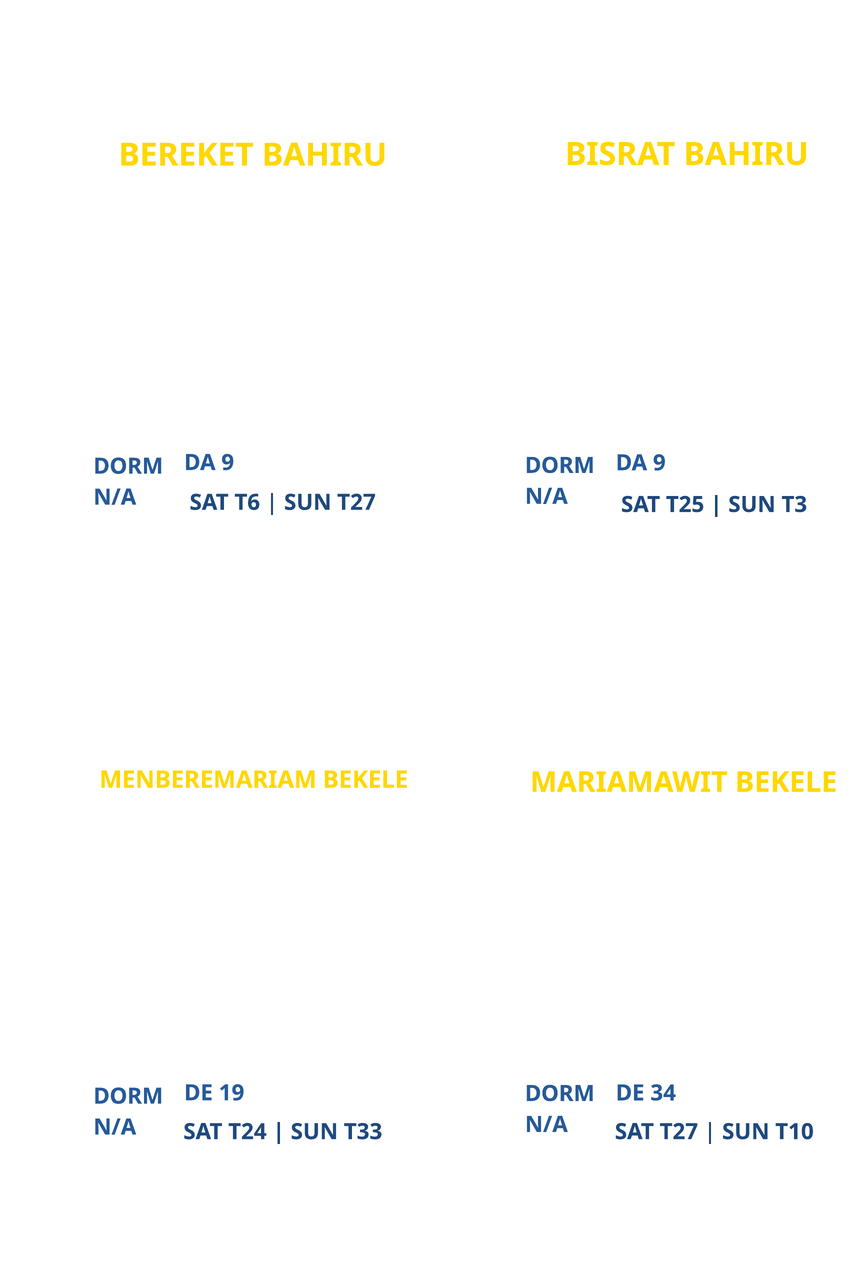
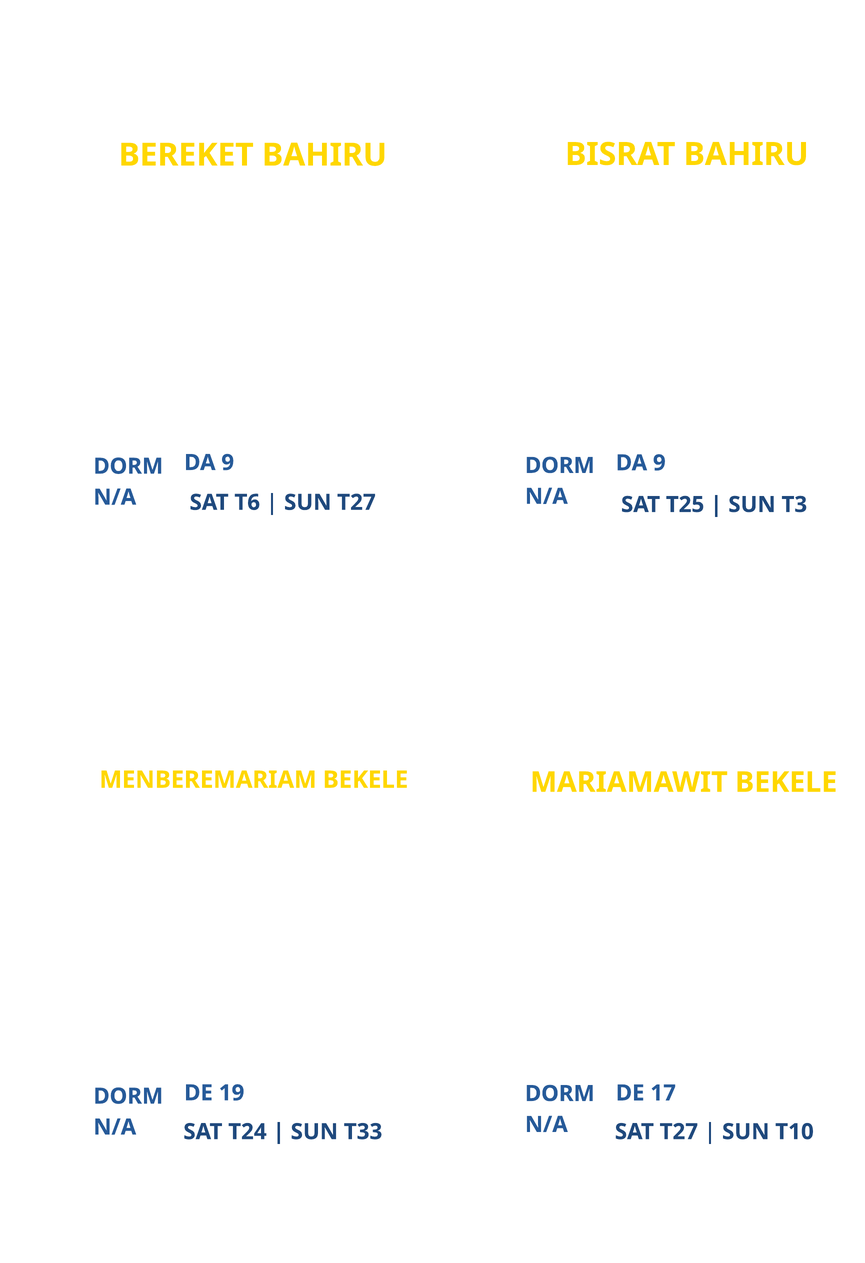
34: 34 -> 17 (663, 1093)
